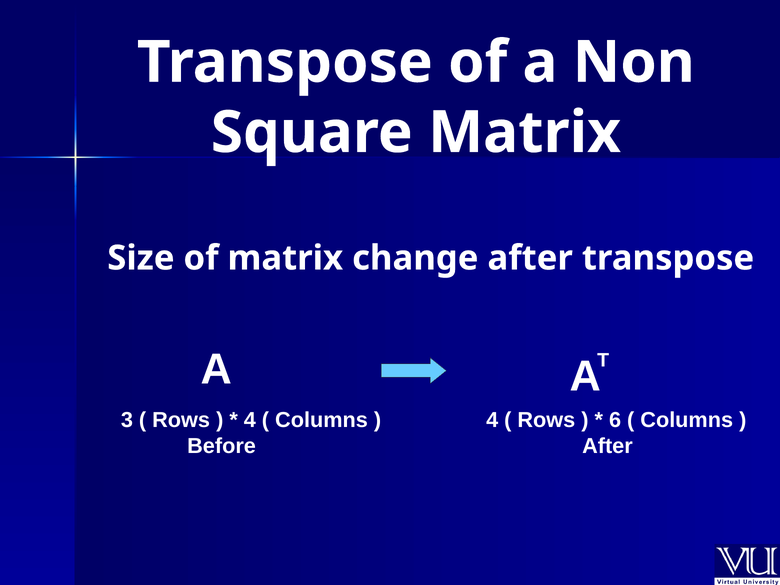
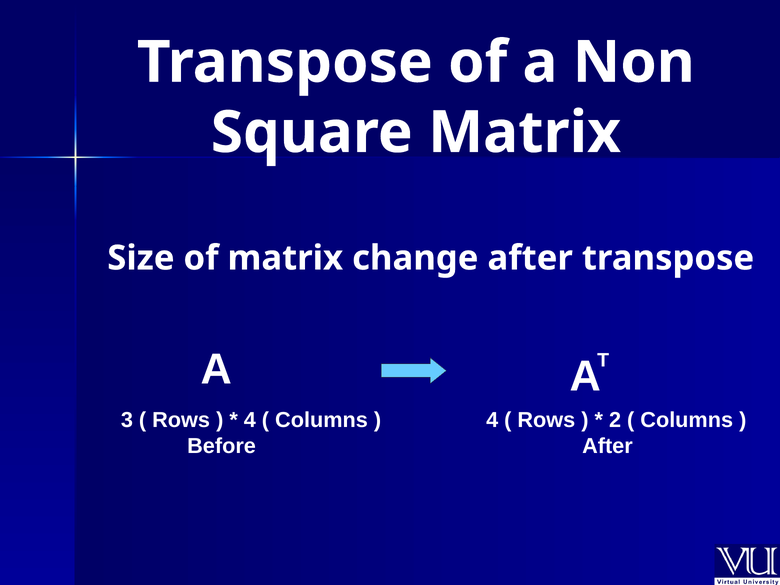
6: 6 -> 2 (615, 420)
